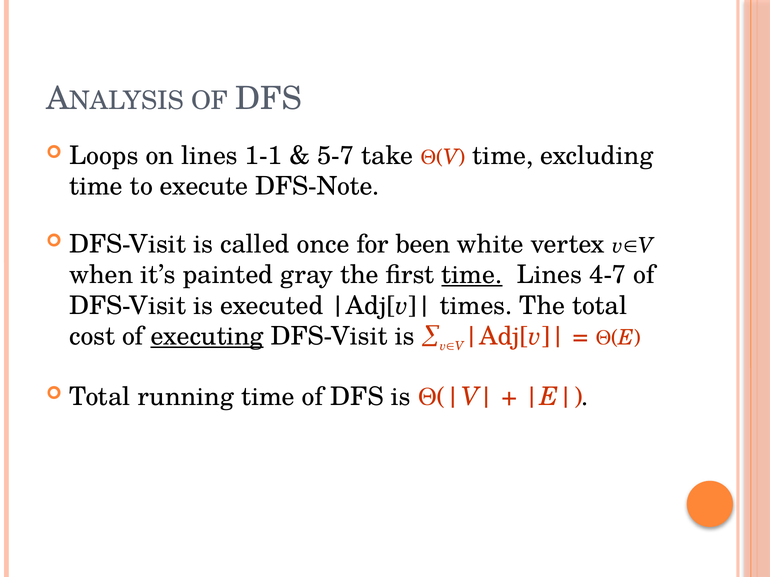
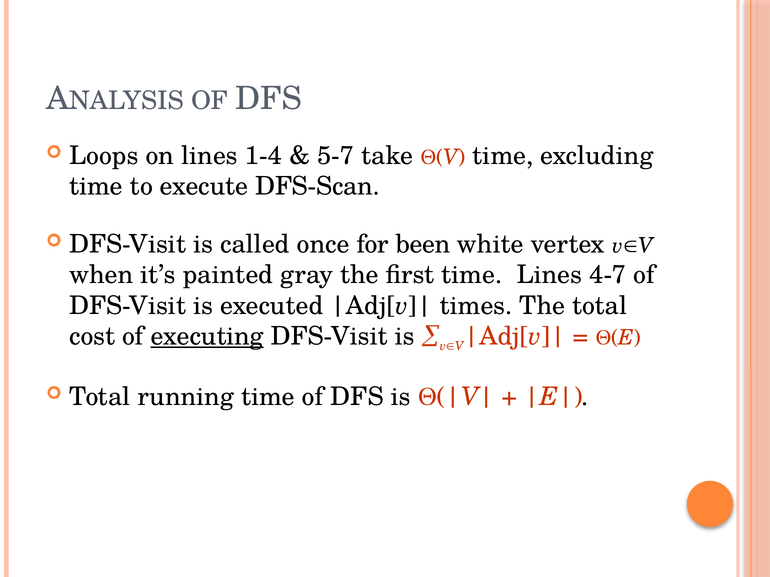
1-1: 1-1 -> 1-4 (264, 156)
DFS-Note: DFS-Note -> DFS-Scan (318, 187)
time underline: present -> none (472, 275)
